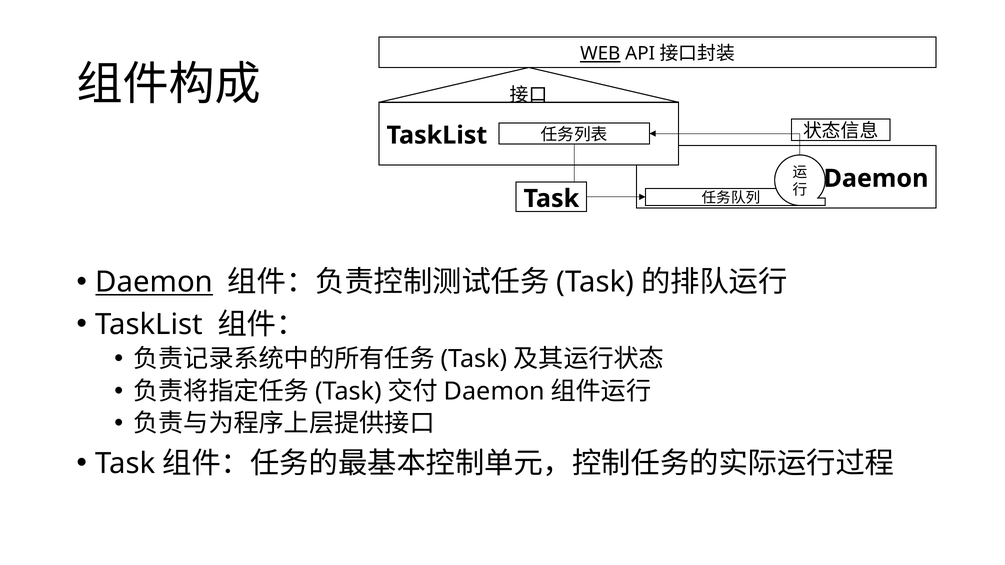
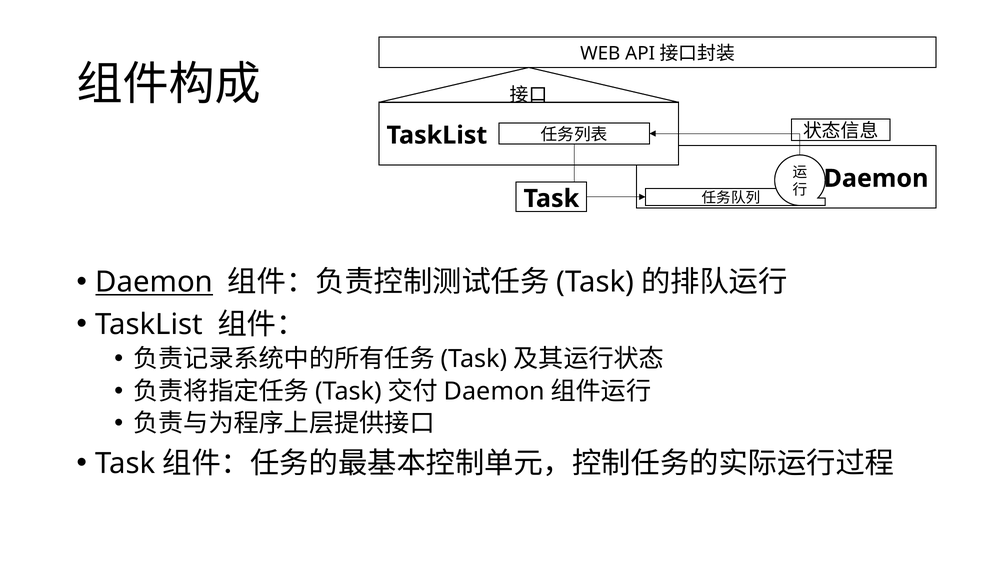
WEB underline: present -> none (600, 54)
